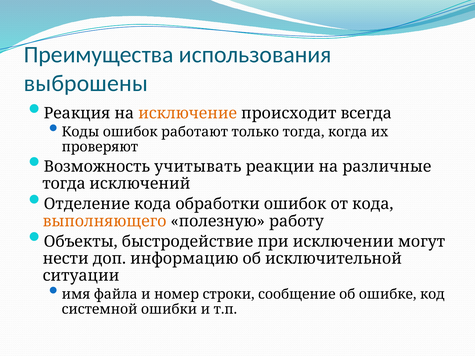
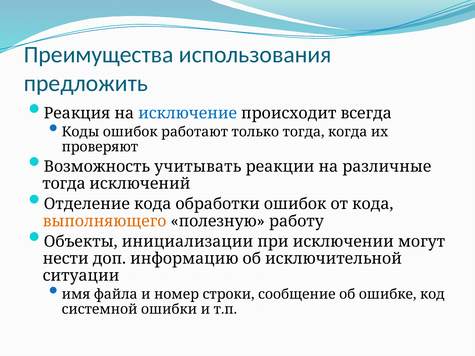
выброшены: выброшены -> предложить (86, 83)
исключение colour: orange -> blue (188, 113)
быстродействие: быстродействие -> инициализации (187, 242)
